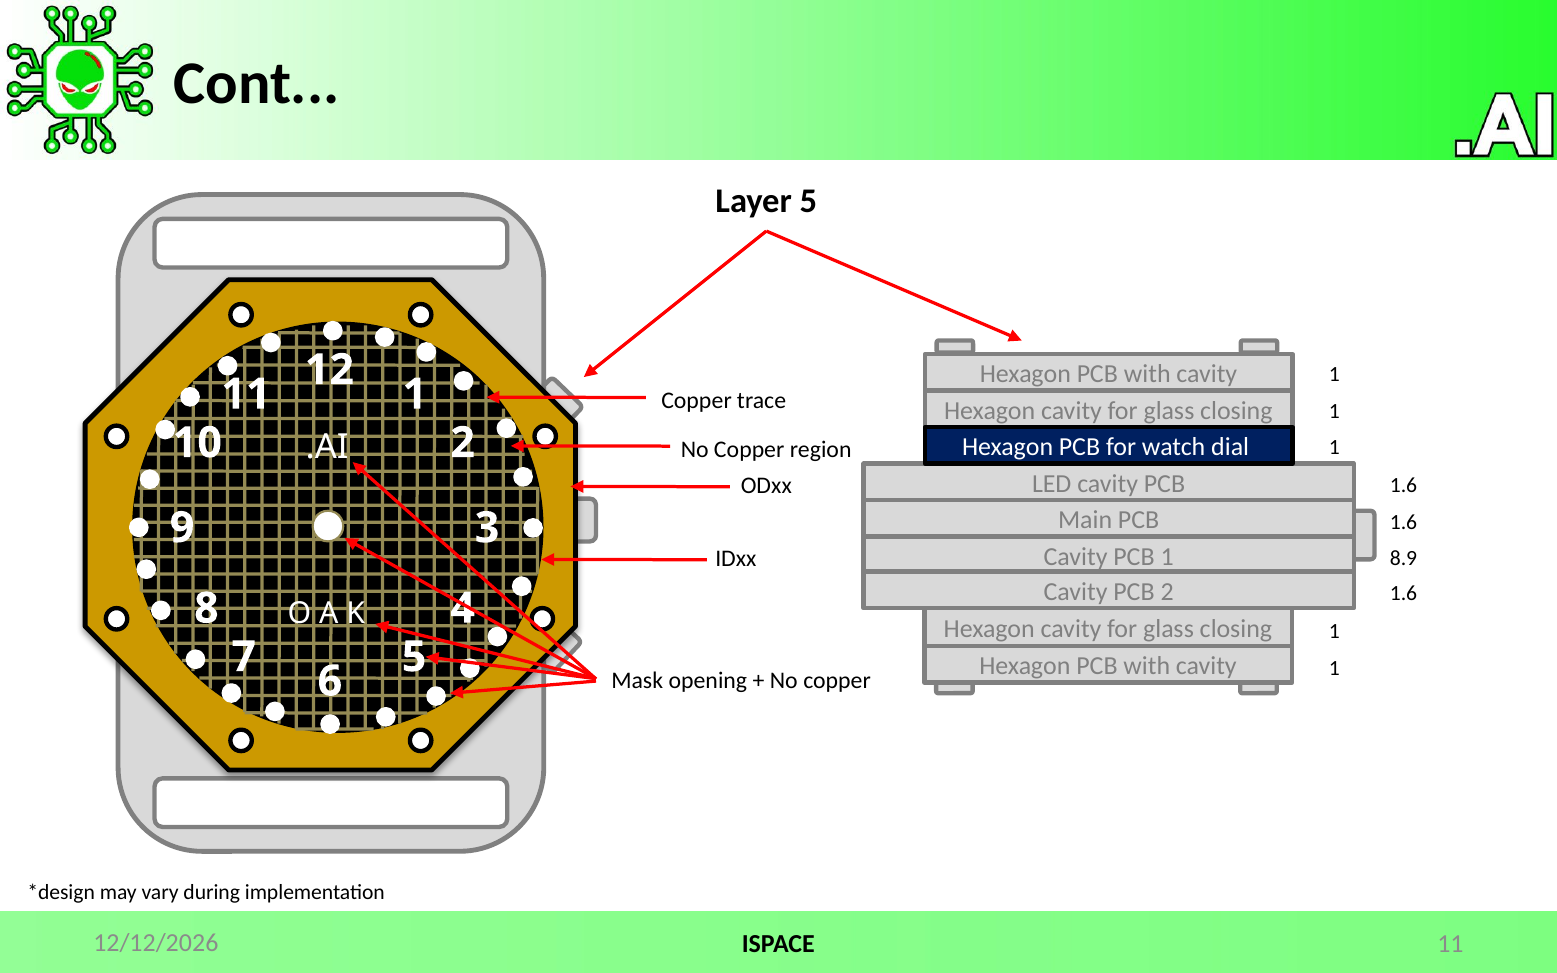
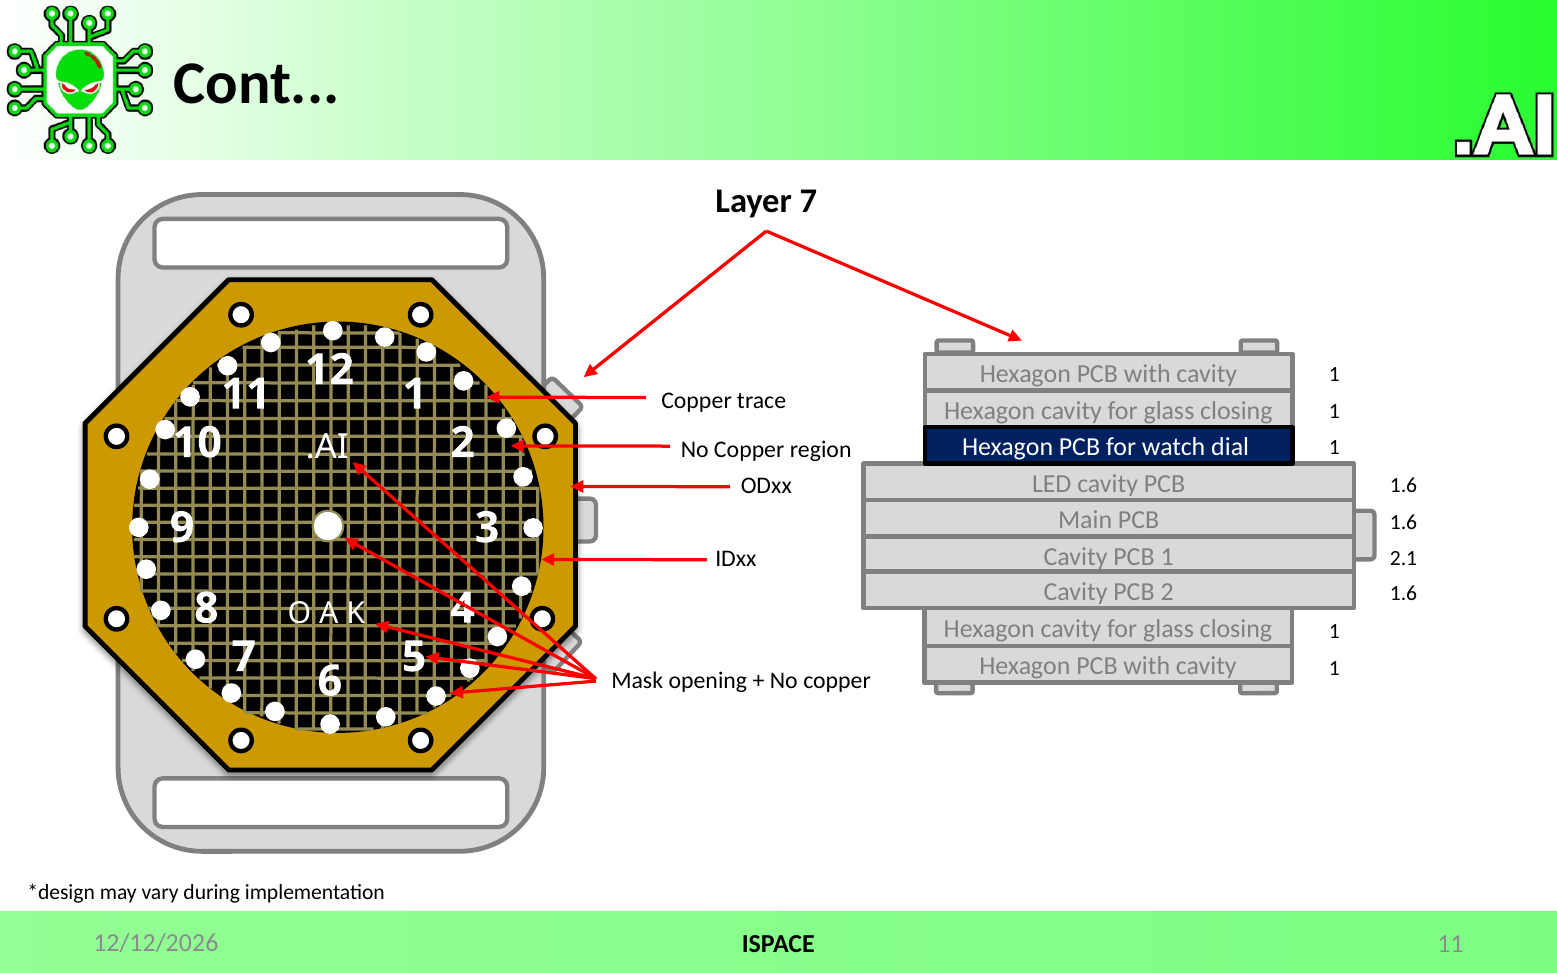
Layer 5: 5 -> 7 (808, 201)
8.9: 8.9 -> 2.1 (1404, 559)
